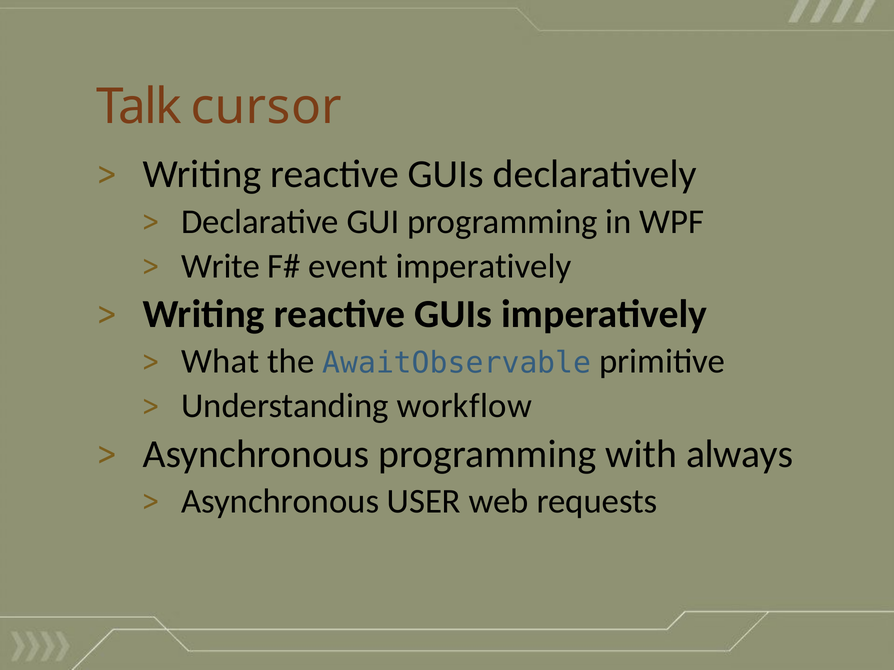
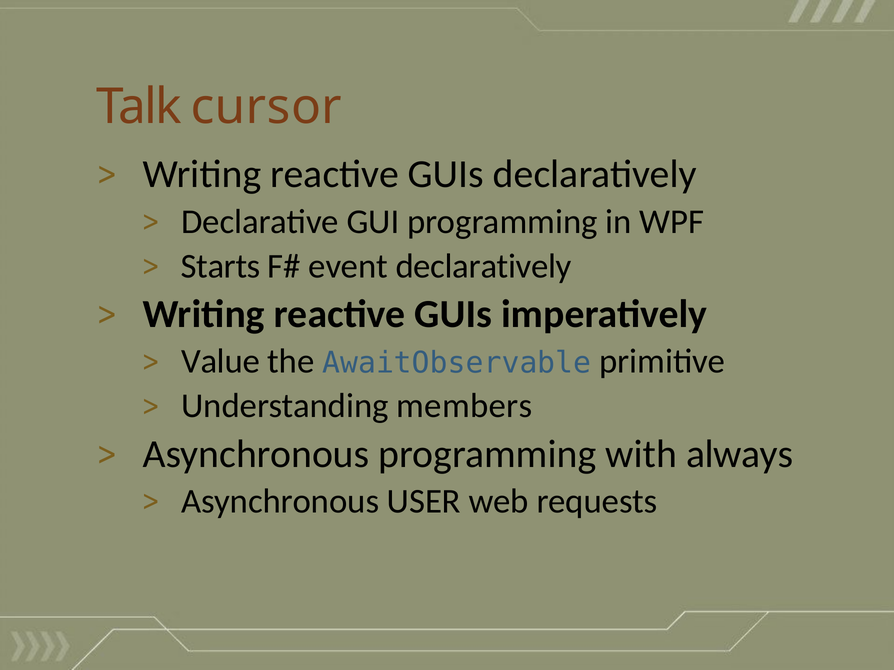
Write: Write -> Starts (221, 266)
event imperatively: imperatively -> declaratively (484, 266)
What: What -> Value (221, 362)
workflow: workflow -> members (464, 406)
